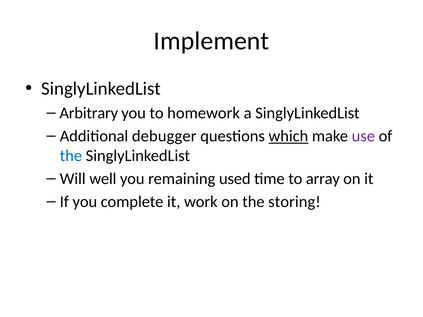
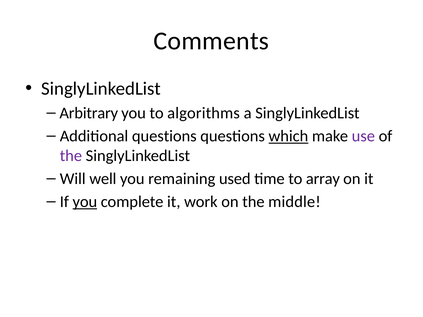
Implement: Implement -> Comments (211, 41)
homework: homework -> algorithms (204, 113)
Additional debugger: debugger -> questions (164, 136)
the colour: blue -> purple (71, 156)
you underline: none -> present (85, 202)
storing: storing -> middle (294, 202)
